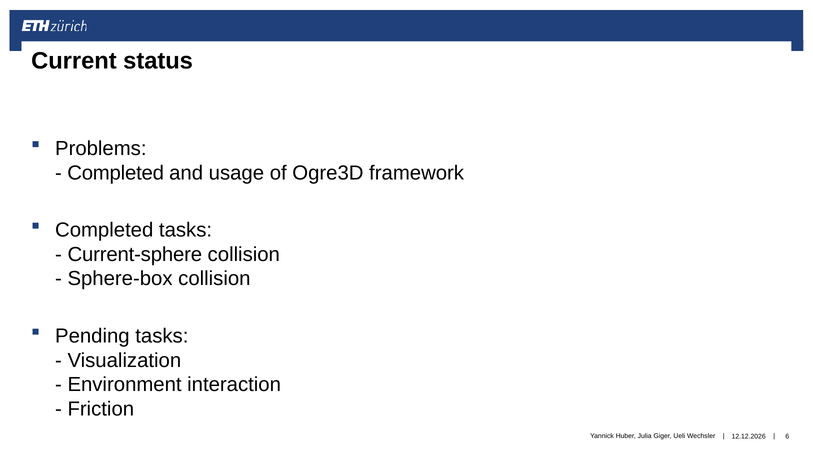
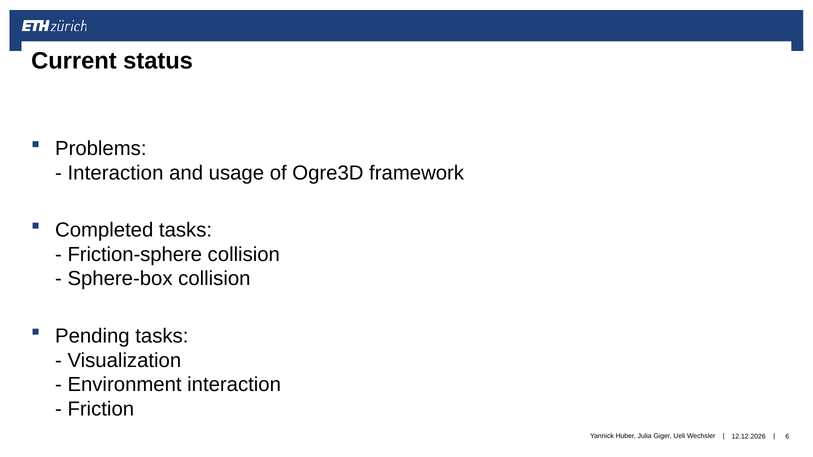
Completed: Completed -> Interaction (115, 173)
Current-sphere: Current-sphere -> Friction-sphere (135, 255)
